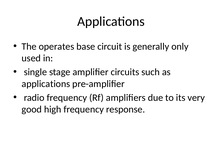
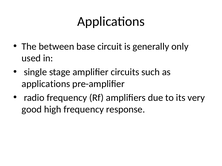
operates: operates -> between (56, 47)
